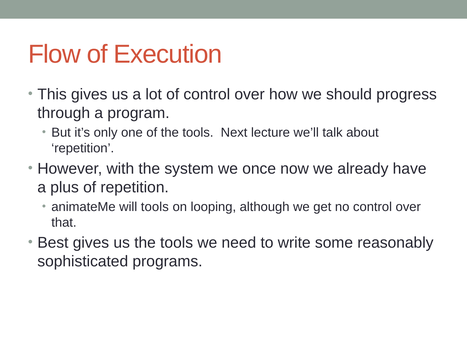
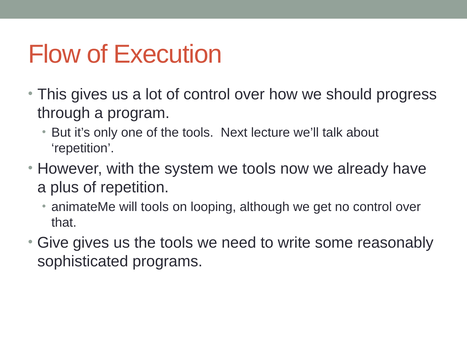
we once: once -> tools (259, 169)
Best: Best -> Give (53, 243)
